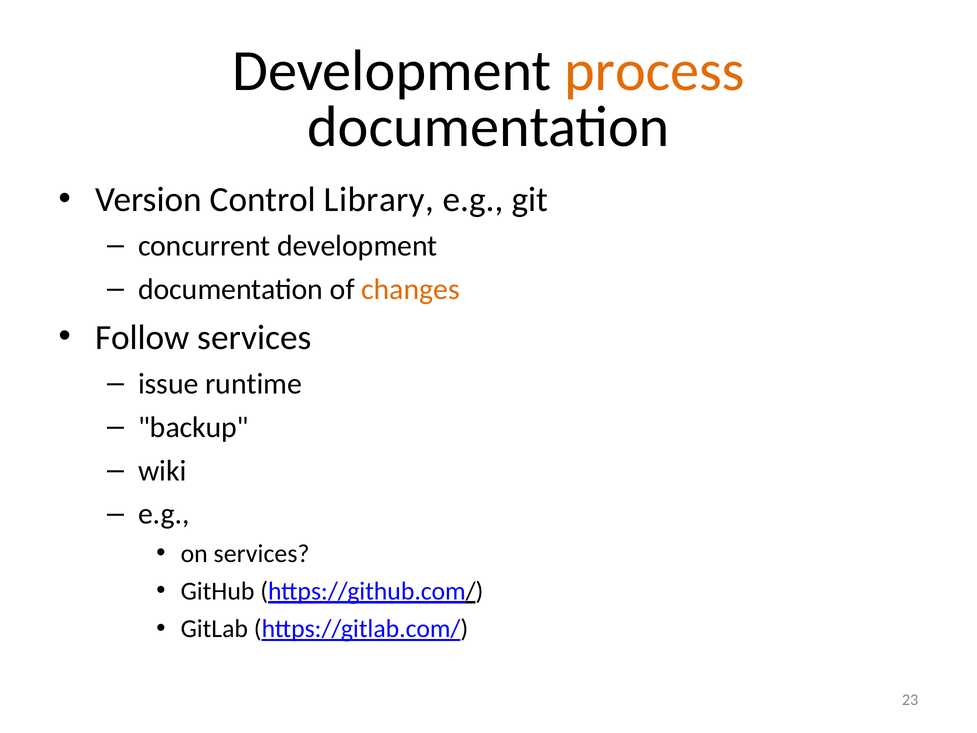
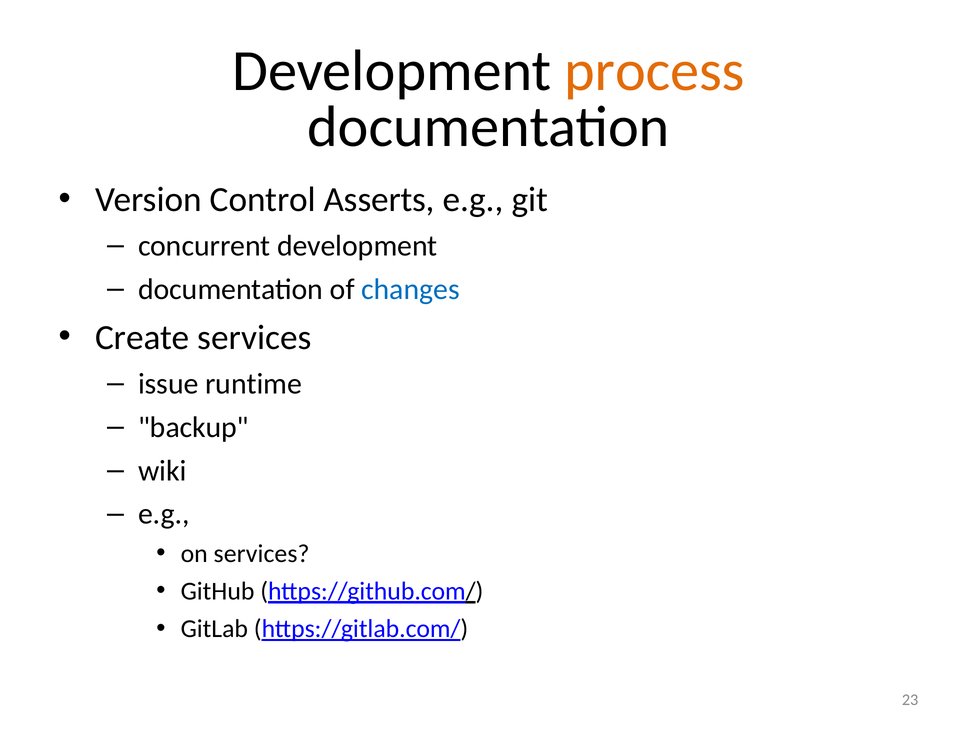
Library: Library -> Asserts (379, 199)
changes colour: orange -> blue (411, 289)
Follow: Follow -> Create (142, 337)
